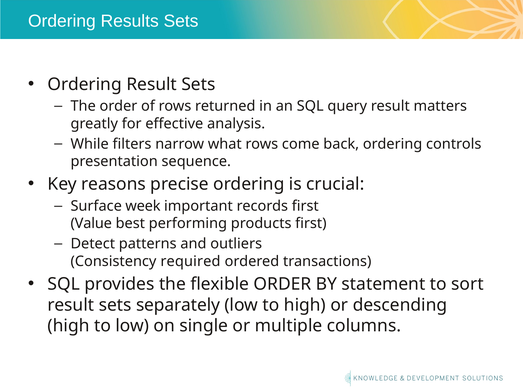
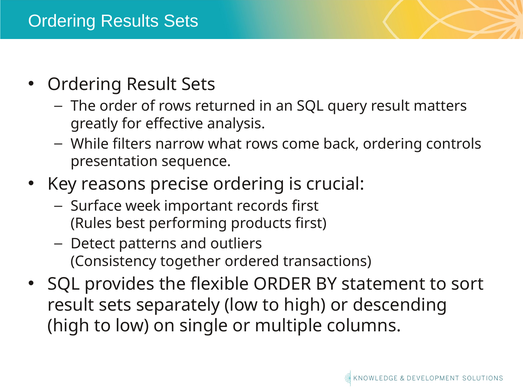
Value: Value -> Rules (91, 224)
required: required -> together (190, 261)
